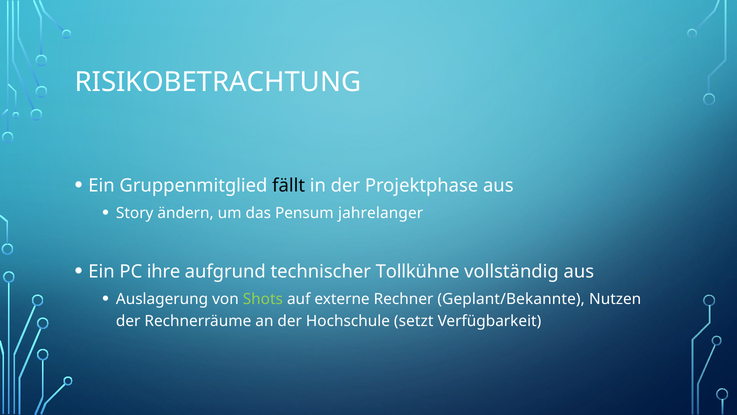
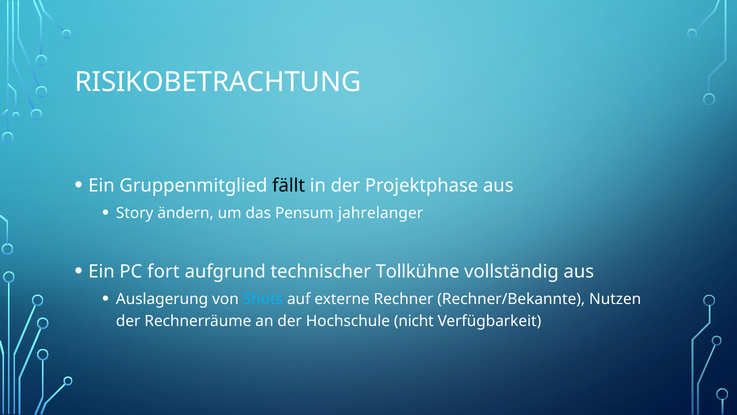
ihre: ihre -> fort (163, 271)
Shots colour: light green -> light blue (263, 299)
Geplant/Bekannte: Geplant/Bekannte -> Rechner/Bekannte (511, 299)
setzt: setzt -> nicht (414, 321)
